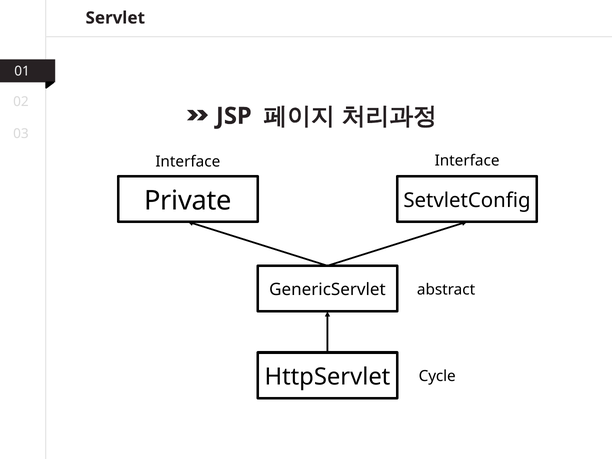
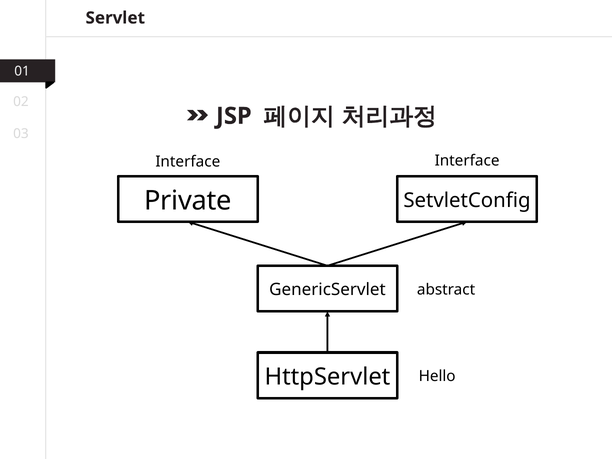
Cycle: Cycle -> Hello (437, 376)
